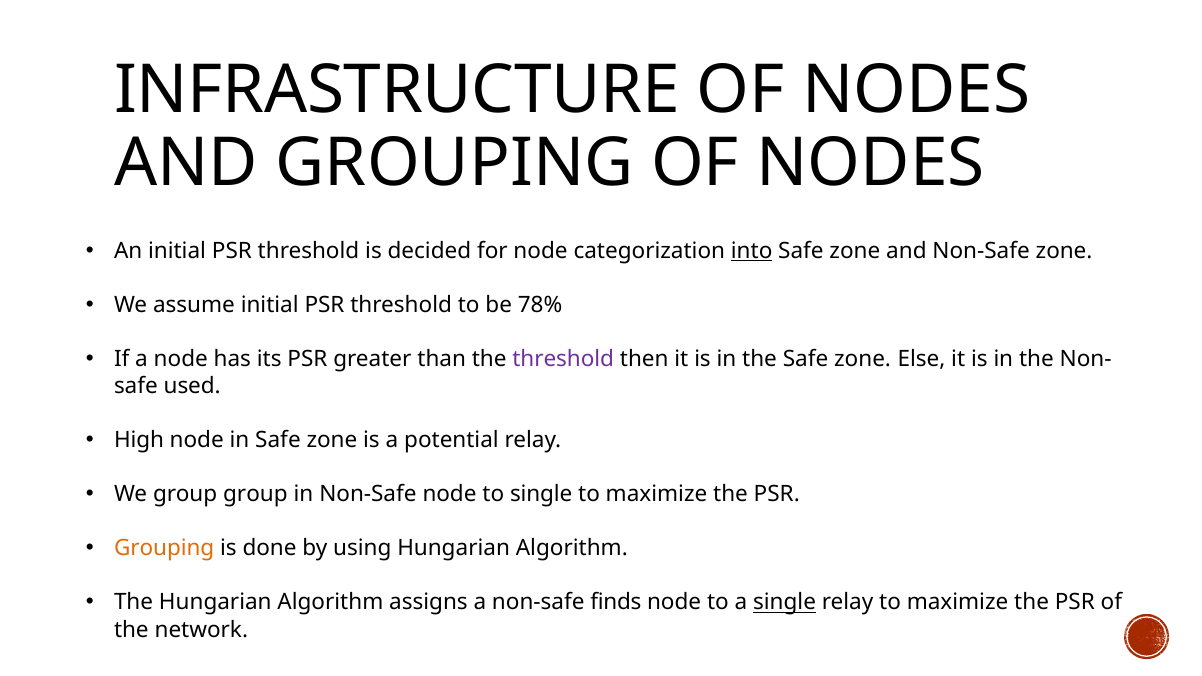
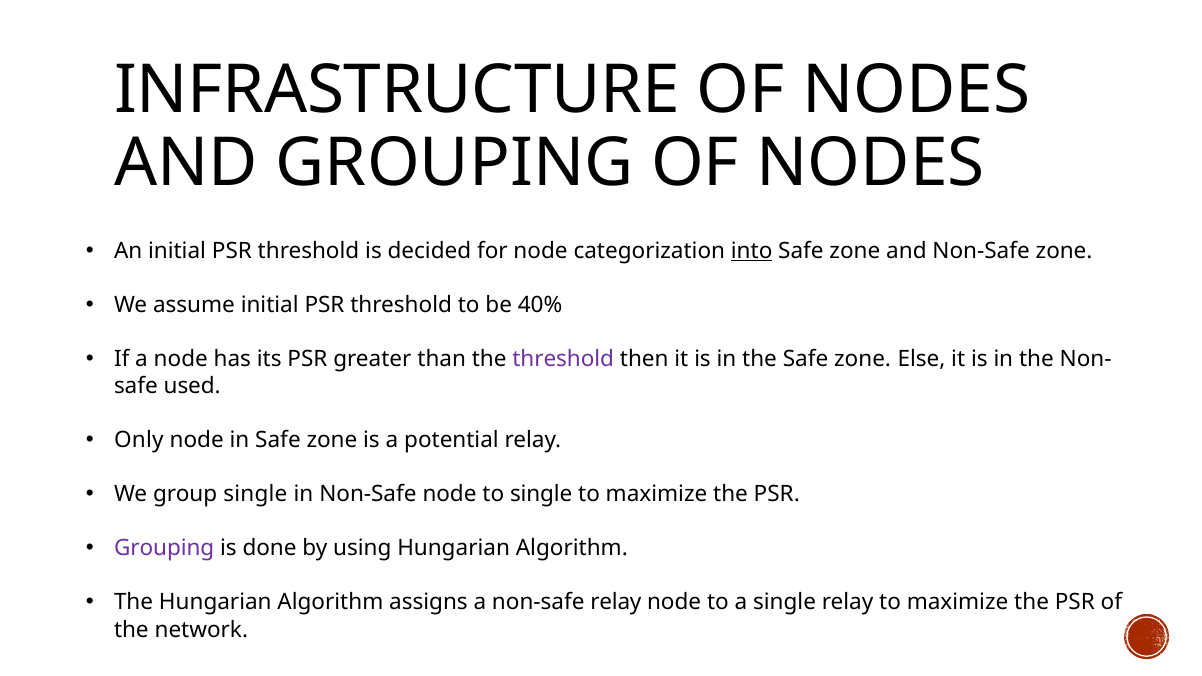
78%: 78% -> 40% (540, 305)
High: High -> Only (139, 440)
group group: group -> single (255, 494)
Grouping colour: orange -> purple (164, 549)
non-safe finds: finds -> relay (616, 603)
single underline: present -> none (785, 603)
